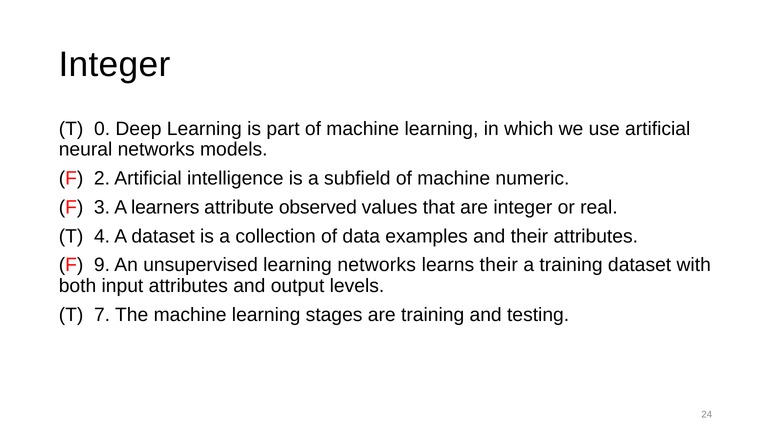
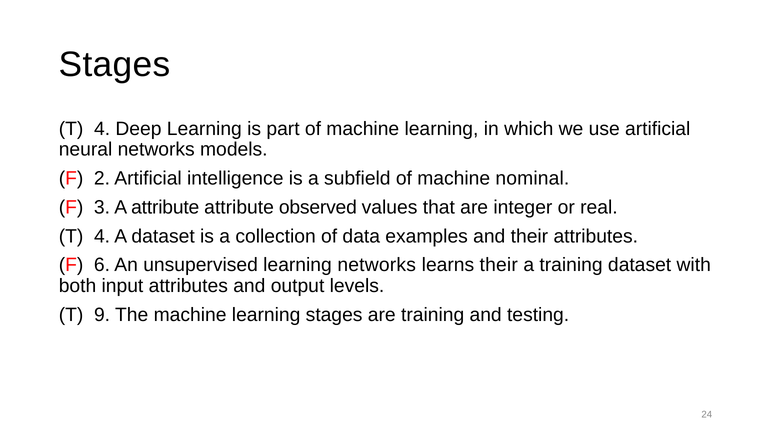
Integer: Integer -> Stages (115, 65)
0: 0 -> 4 (102, 129)
numeric: numeric -> nominal (532, 178)
A learners: learners -> attribute (165, 207)
9: 9 -> 6 (102, 265)
7: 7 -> 9 (102, 314)
